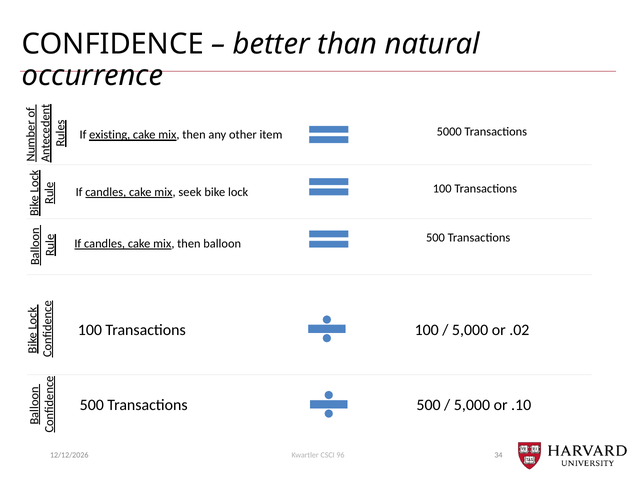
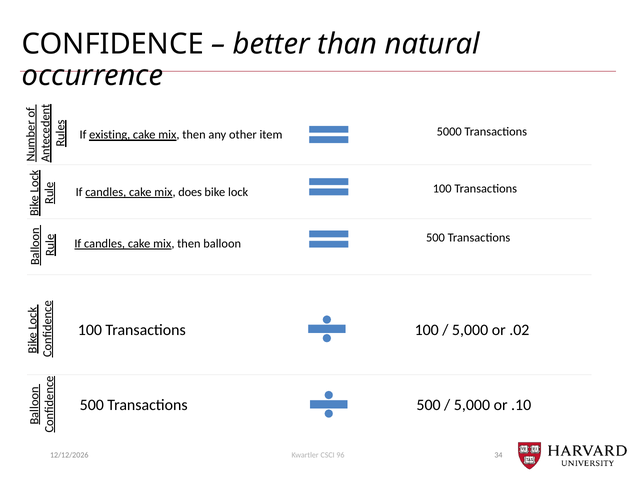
seek: seek -> does (190, 192)
